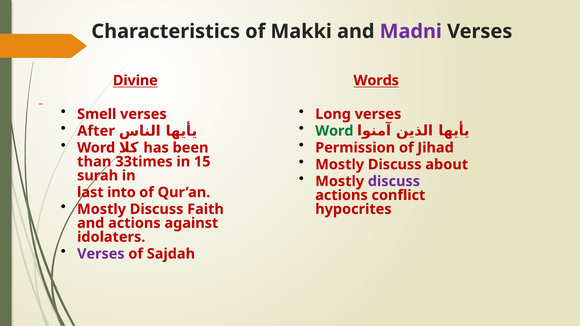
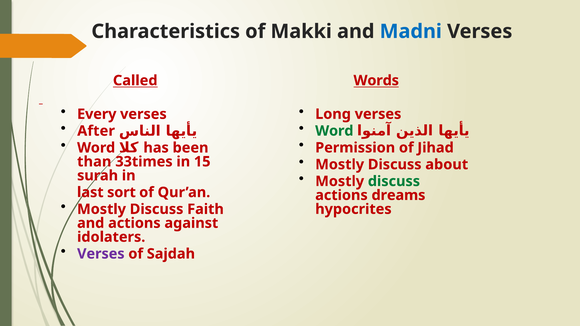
Madni colour: purple -> blue (411, 31)
Divine: Divine -> Called (135, 81)
Smell: Smell -> Every (97, 114)
discuss colour: purple -> green (394, 181)
into: into -> sort (121, 193)
conflict: conflict -> dreams (398, 195)
